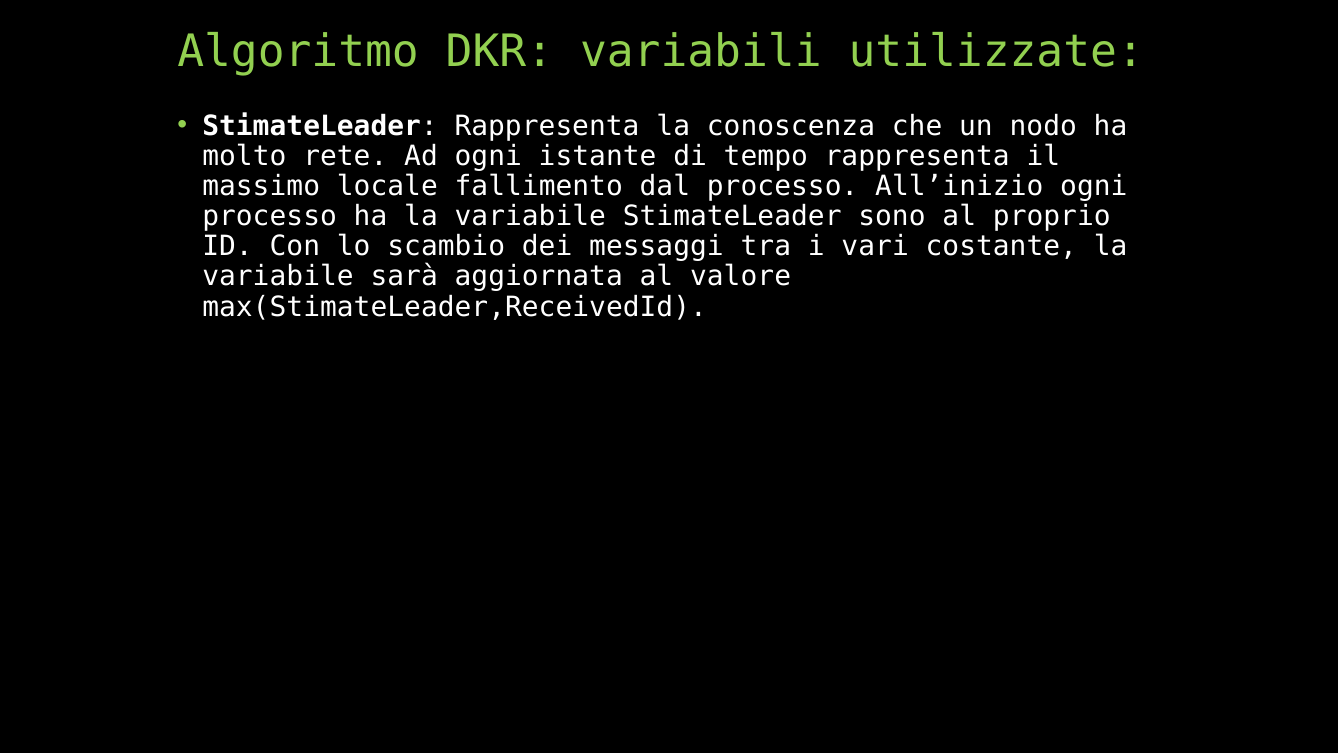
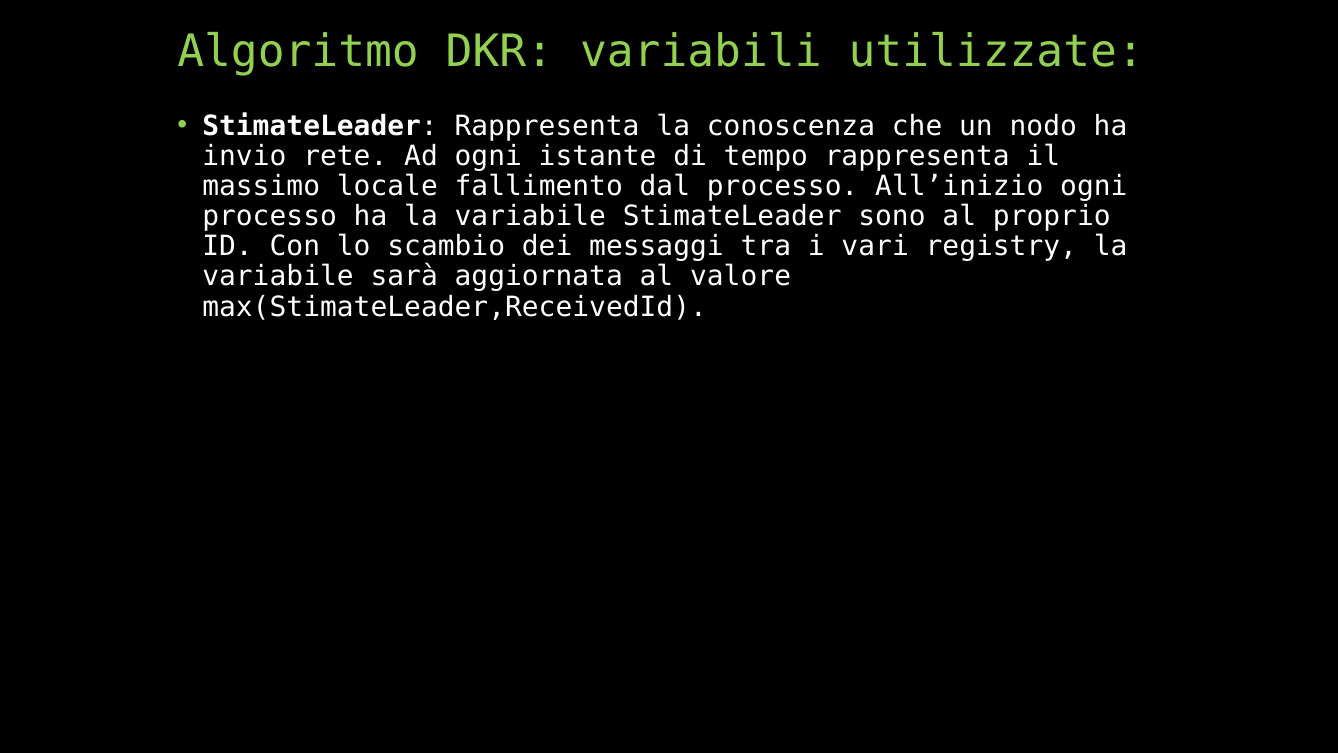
molto: molto -> invio (244, 156)
costante: costante -> registry (1001, 246)
